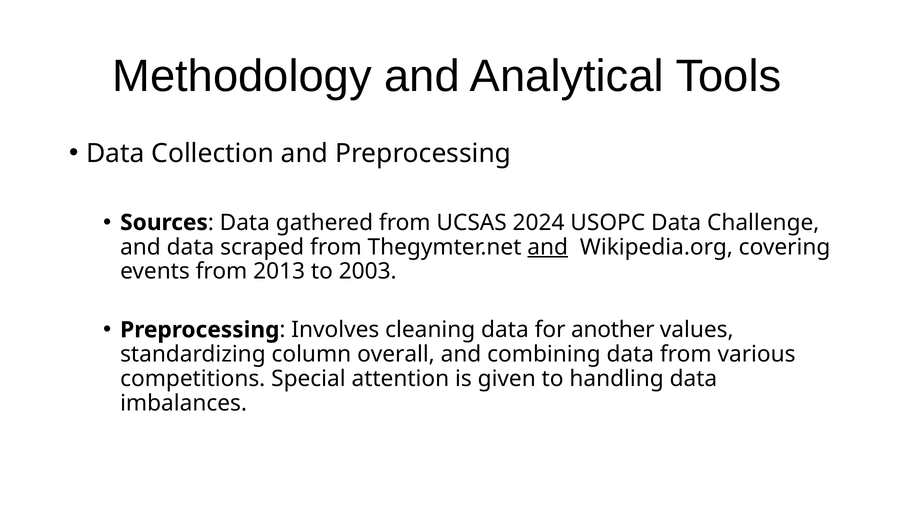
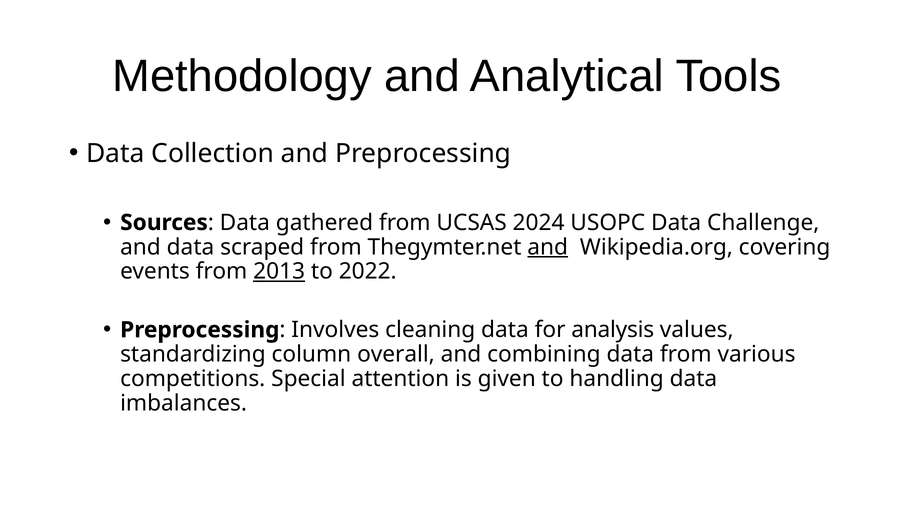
2013 underline: none -> present (279, 272)
2003: 2003 -> 2022 (368, 272)
another: another -> analysis (613, 330)
